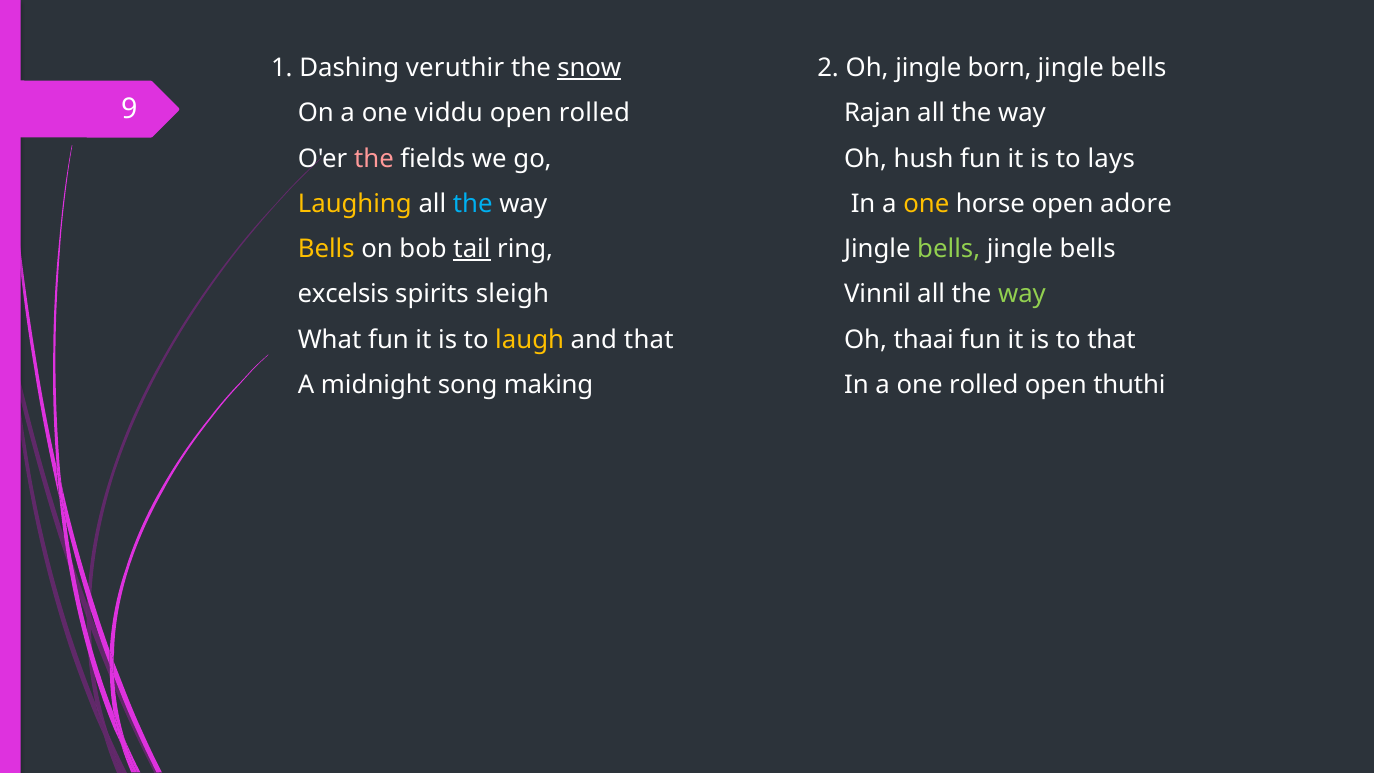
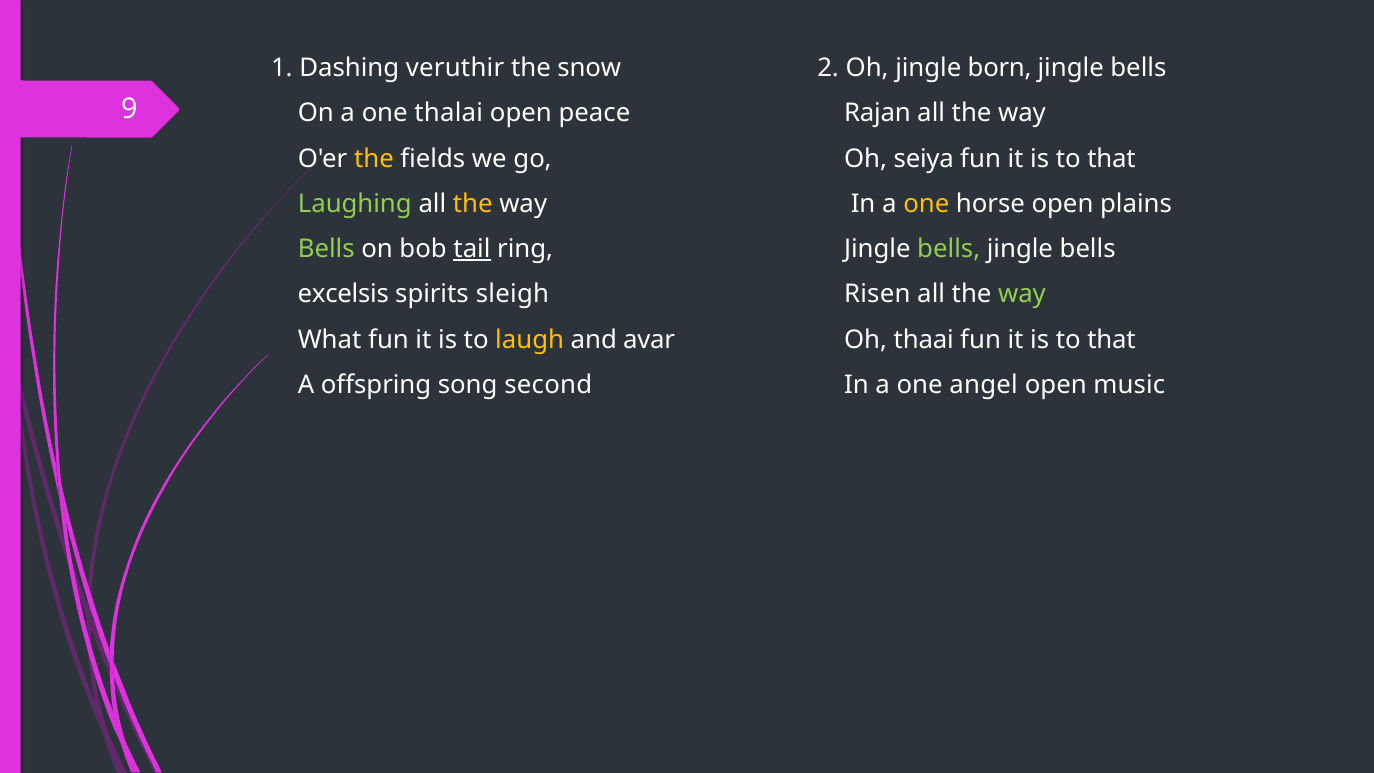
snow underline: present -> none (589, 68)
viddu: viddu -> thalai (449, 113)
open rolled: rolled -> peace (594, 113)
the colour: pink -> yellow (374, 159)
hush: hush -> seiya (924, 159)
lays: lays -> that (1111, 159)
Laughing colour: yellow -> light green (355, 204)
the colour: light blue -> yellow (473, 204)
adore: adore -> plains (1136, 204)
Bells colour: yellow -> light green (326, 249)
Vinnil: Vinnil -> Risen (877, 294)
and that: that -> avar (649, 340)
midnight: midnight -> offspring (376, 385)
making: making -> second (548, 385)
one rolled: rolled -> angel (984, 385)
thuthi: thuthi -> music (1129, 385)
